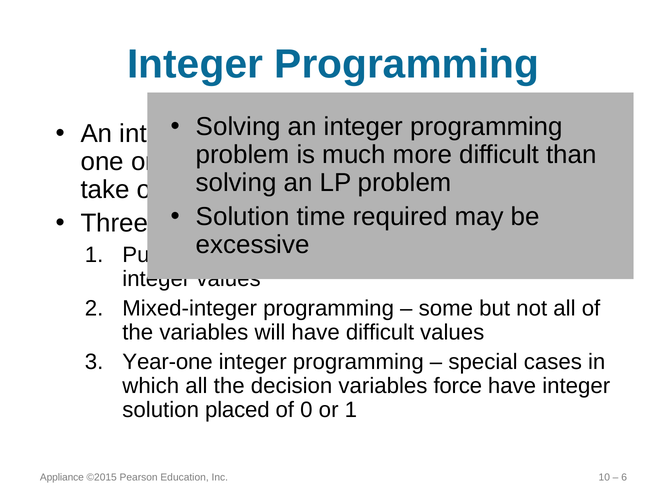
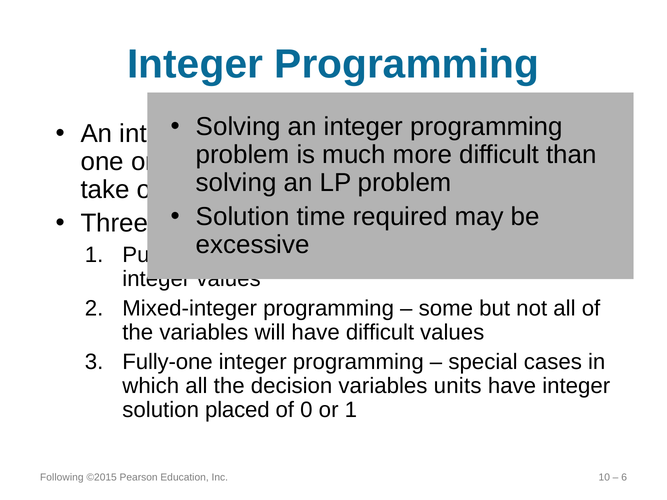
Year-one: Year-one -> Fully-one (168, 362)
force: force -> units (458, 386)
Appliance: Appliance -> Following (62, 478)
